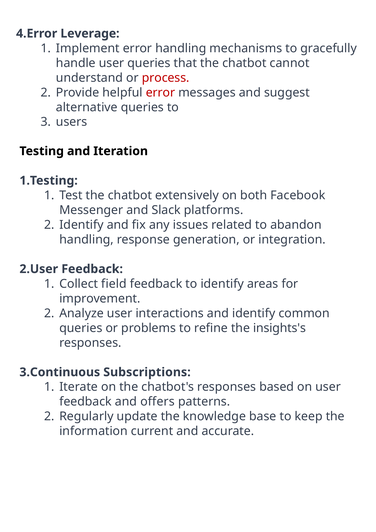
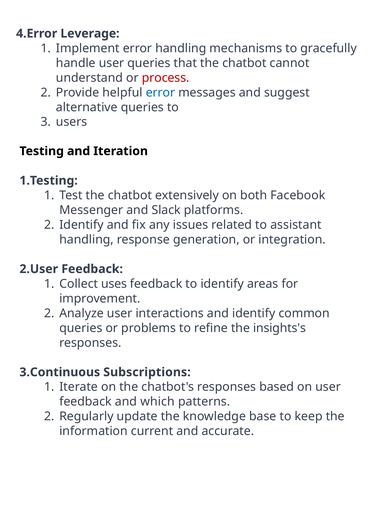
error colour: red -> blue (160, 92)
abandon: abandon -> assistant (296, 225)
field: field -> uses (114, 284)
offers: offers -> which (157, 402)
